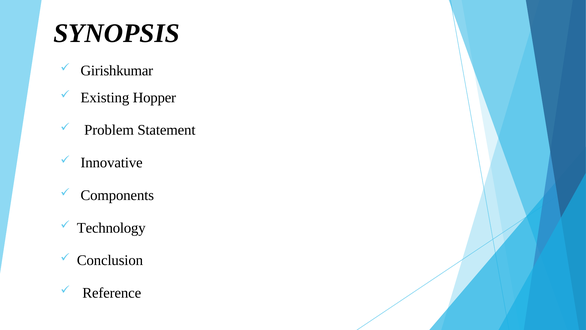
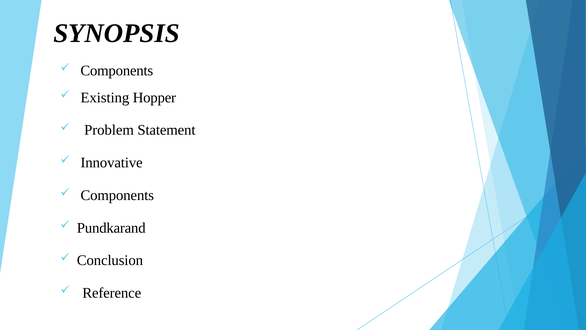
Girishkumar: Girishkumar -> Components (117, 70)
Technology: Technology -> Pundkarand (111, 228)
